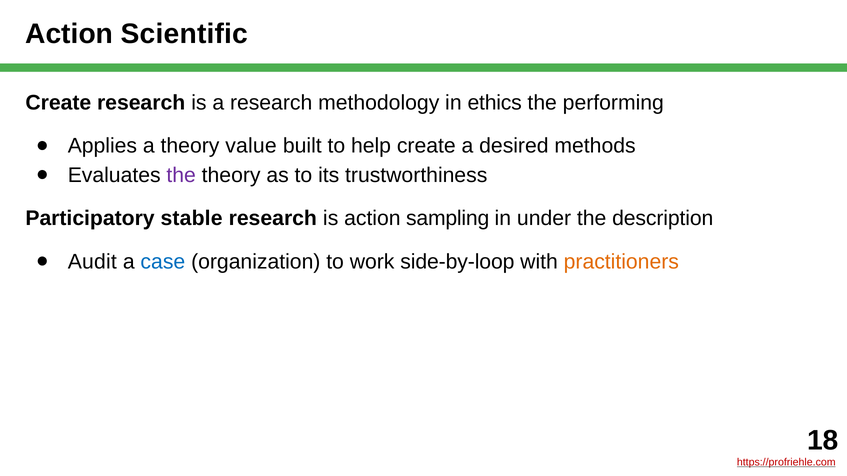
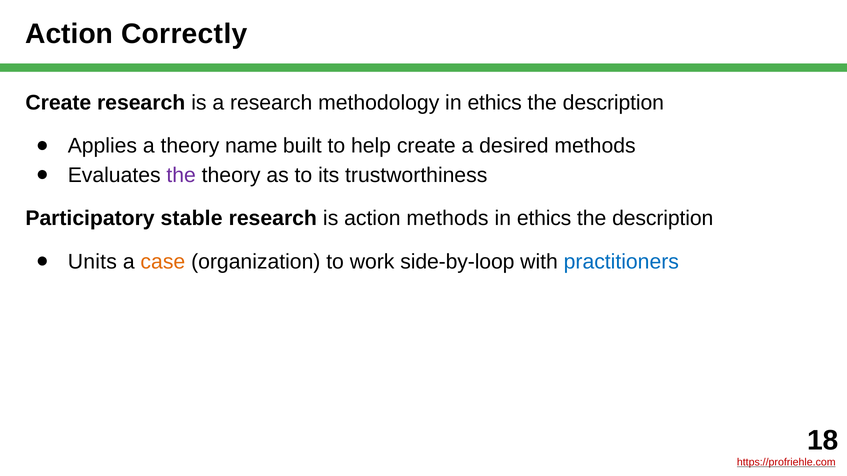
Scientific: Scientific -> Correctly (184, 34)
performing: performing -> description (613, 103)
value: value -> name (251, 146)
action sampling: sampling -> methods (448, 219)
under: under -> ethics (544, 219)
Audit: Audit -> Units (92, 262)
case colour: blue -> orange (163, 262)
practitioners colour: orange -> blue (621, 262)
